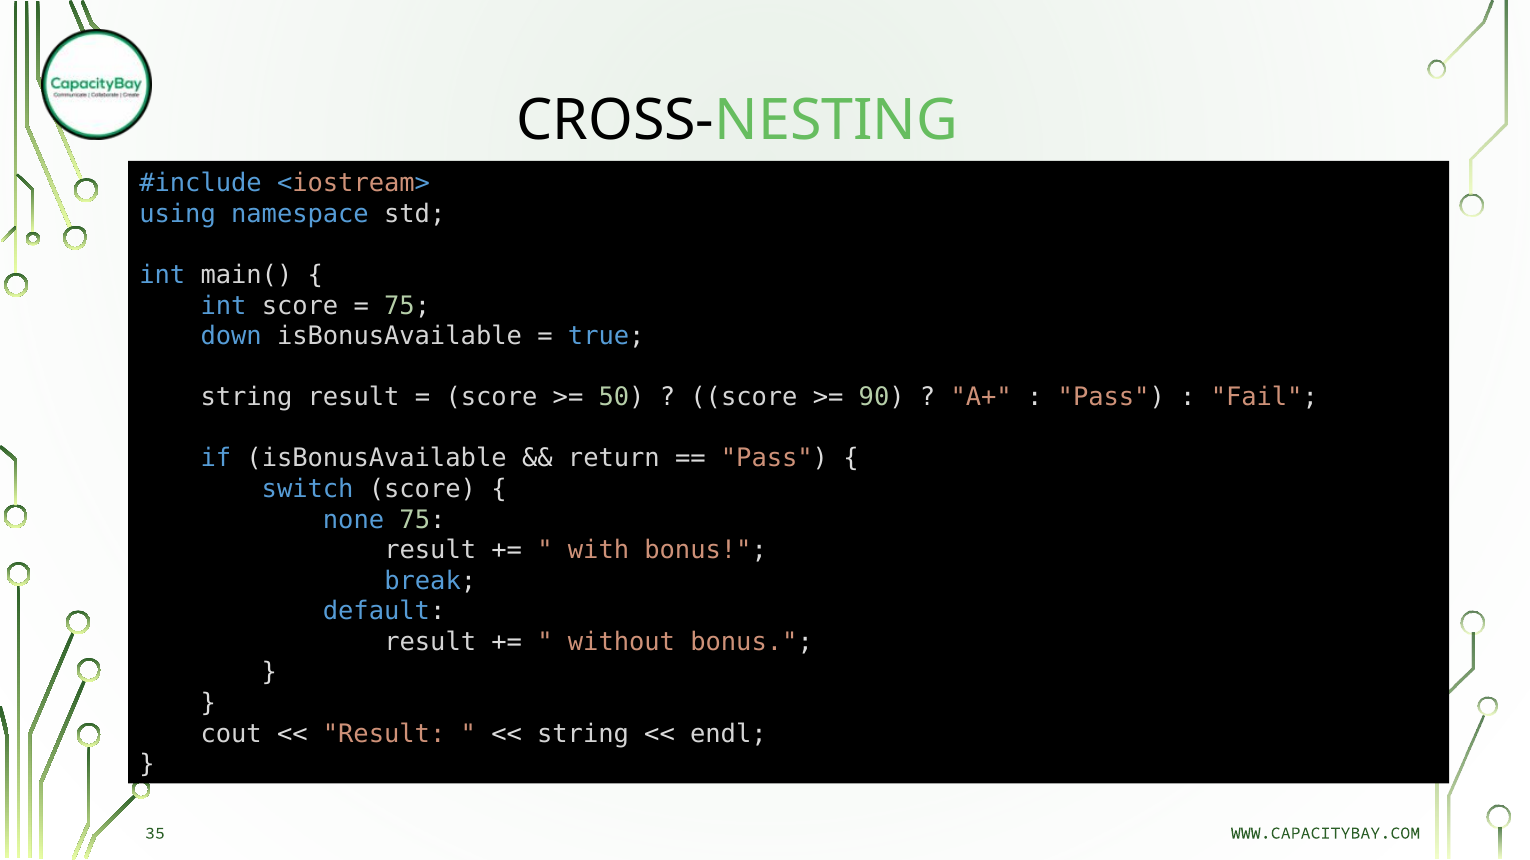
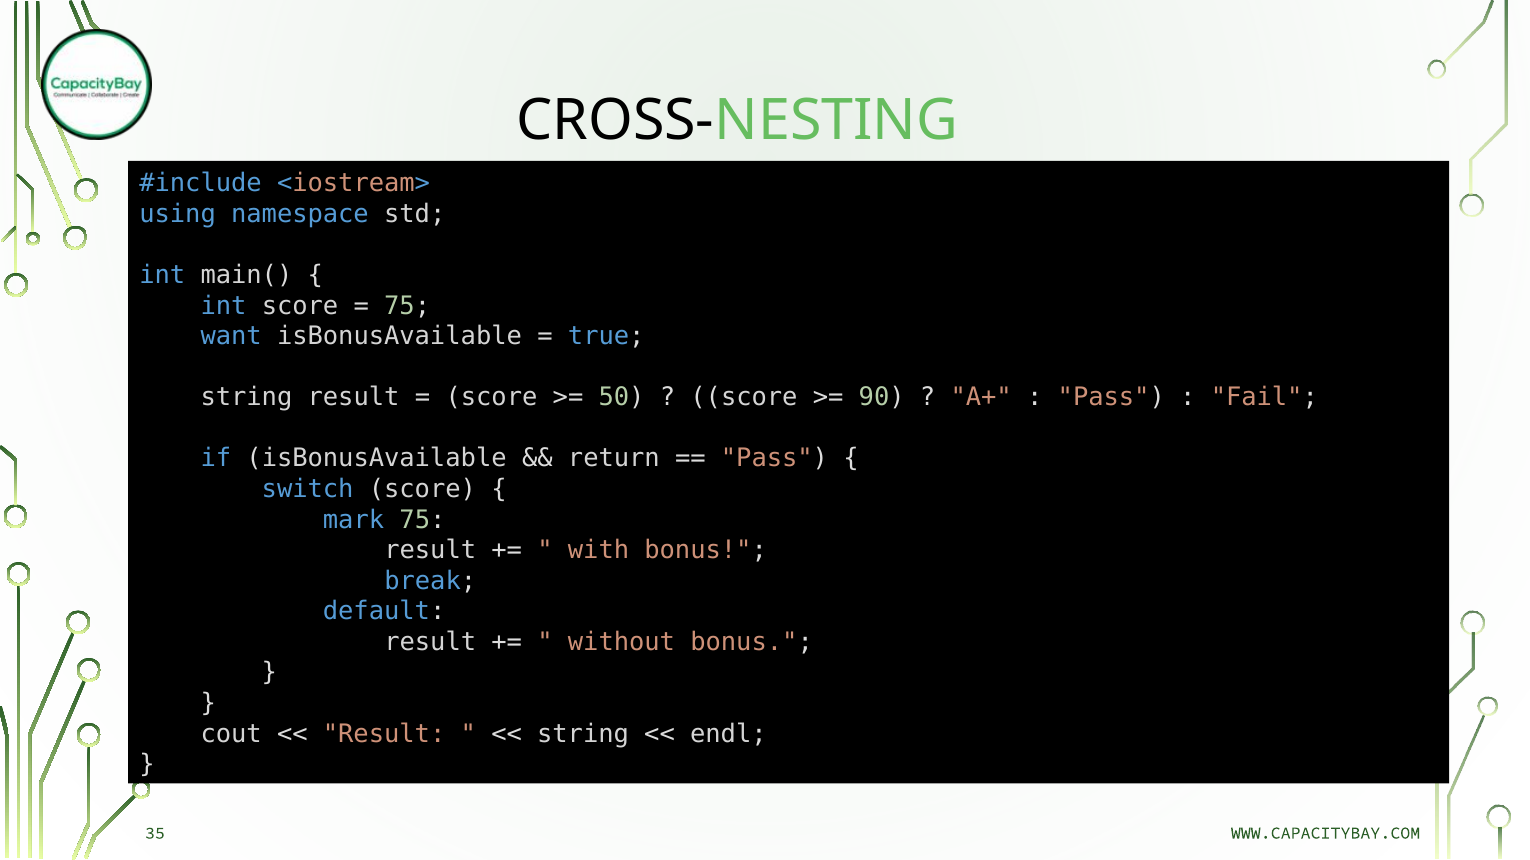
down: down -> want (231, 337)
none: none -> mark (354, 520)
